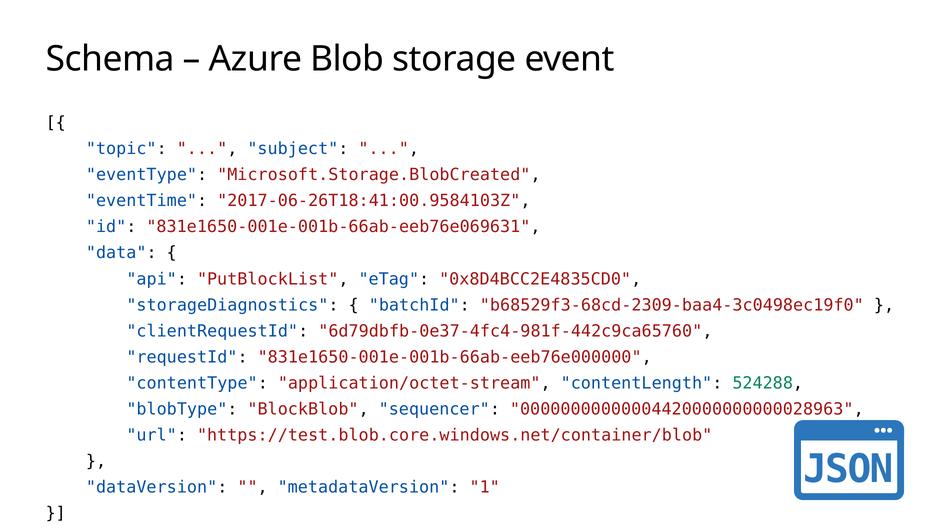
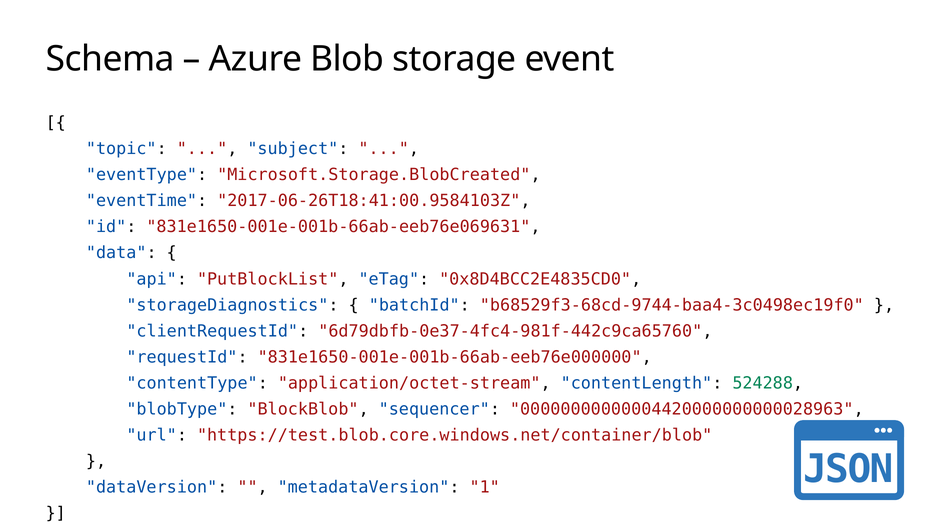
b68529f3-68cd-2309-baa4-3c0498ec19f0: b68529f3-68cd-2309-baa4-3c0498ec19f0 -> b68529f3-68cd-9744-baa4-3c0498ec19f0 (672, 305)
